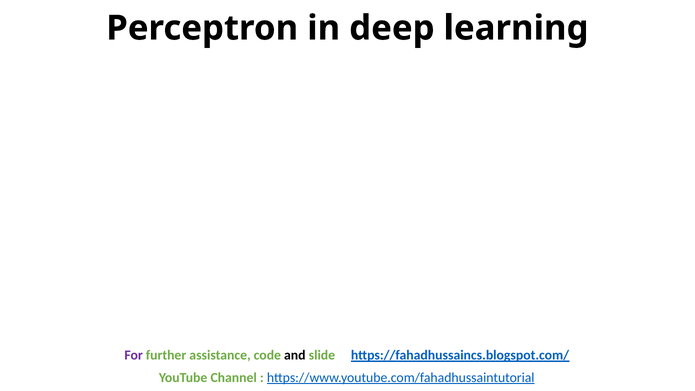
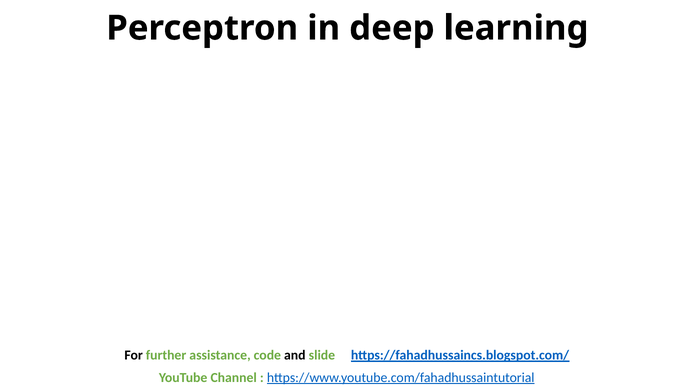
For colour: purple -> black (134, 355)
